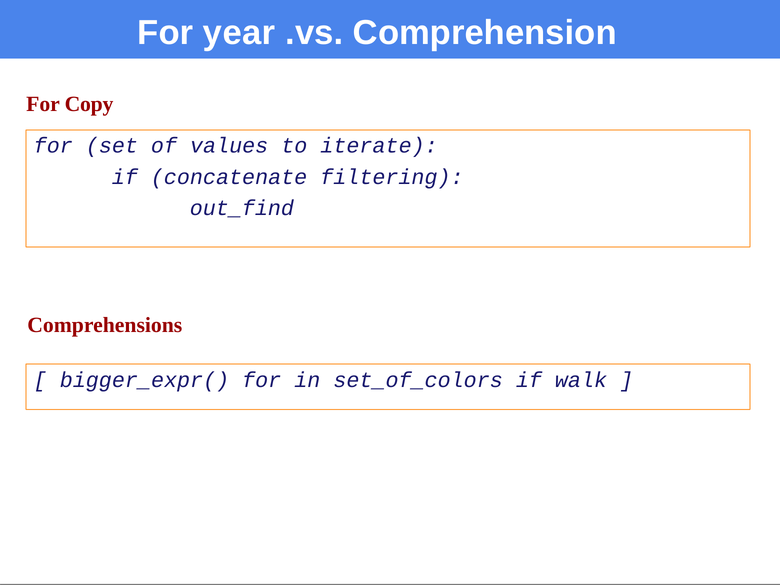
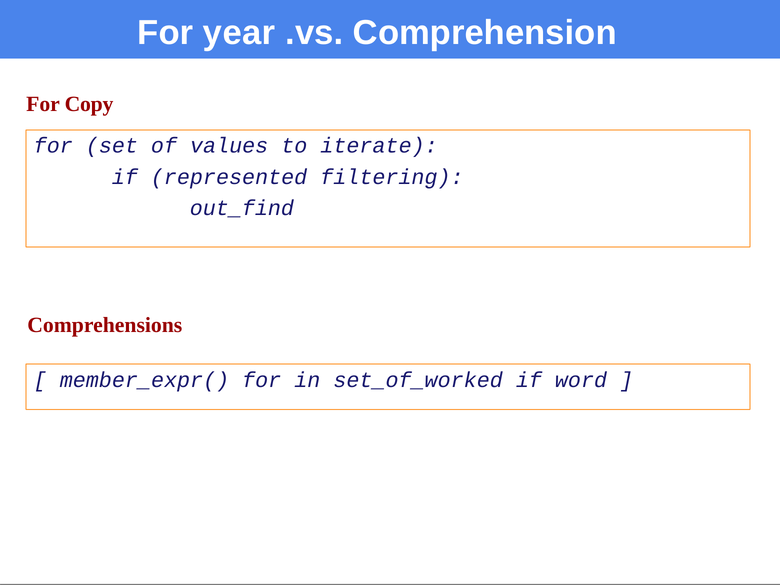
concatenate: concatenate -> represented (229, 177)
bigger_expr(: bigger_expr( -> member_expr( (144, 380)
set_of_colors: set_of_colors -> set_of_worked (418, 380)
walk: walk -> word (581, 380)
